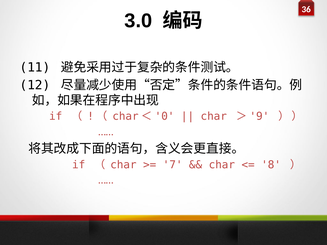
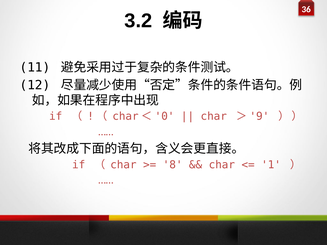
3.0: 3.0 -> 3.2 (138, 21)
7: 7 -> 8 (173, 165)
8: 8 -> 1 (271, 165)
